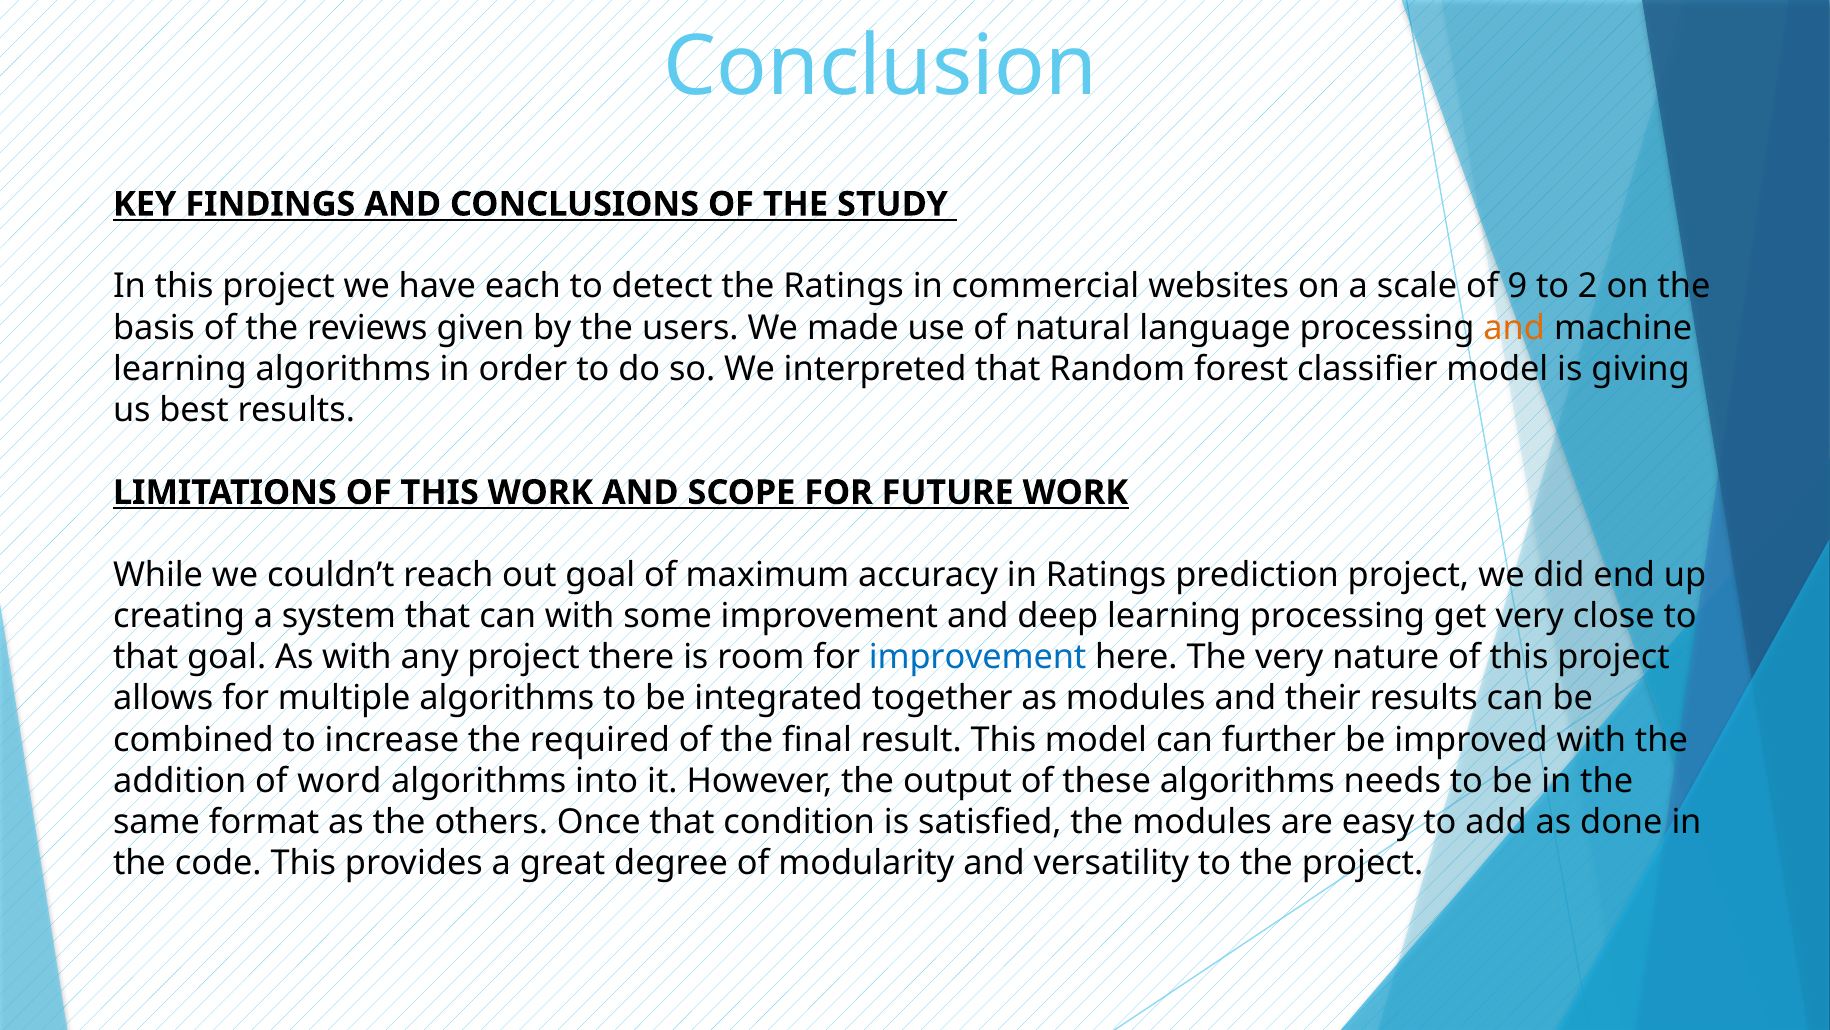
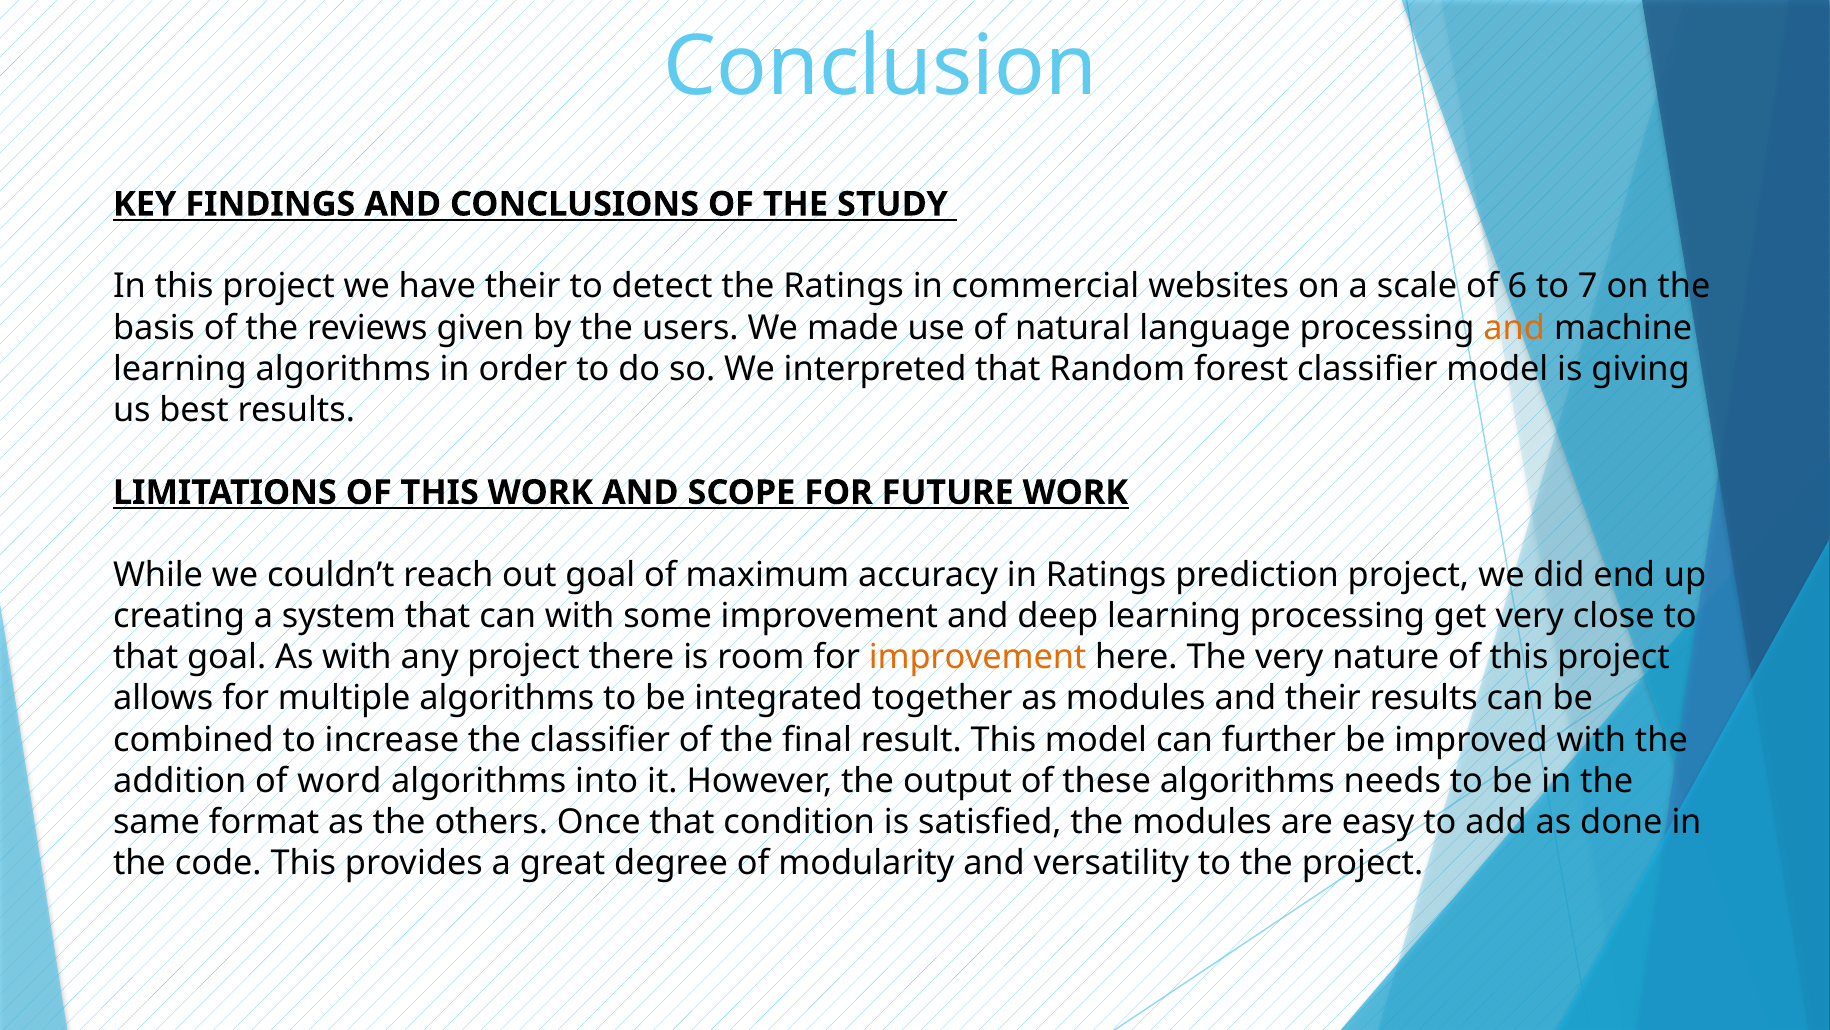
have each: each -> their (523, 286)
9: 9 -> 6 (1517, 286)
2: 2 -> 7 (1588, 286)
improvement colour: blue -> orange (978, 657)
the required: required -> classifier (600, 739)
